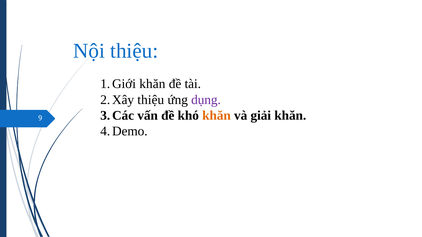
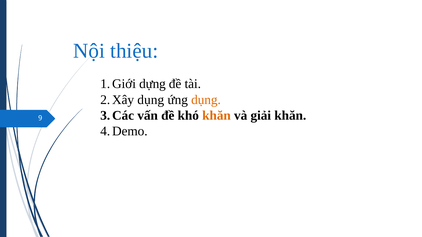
khăn: khăn -> dựng (152, 84)
thiệu: thiệu -> dụng (151, 100)
dụng colour: purple -> orange (206, 100)
